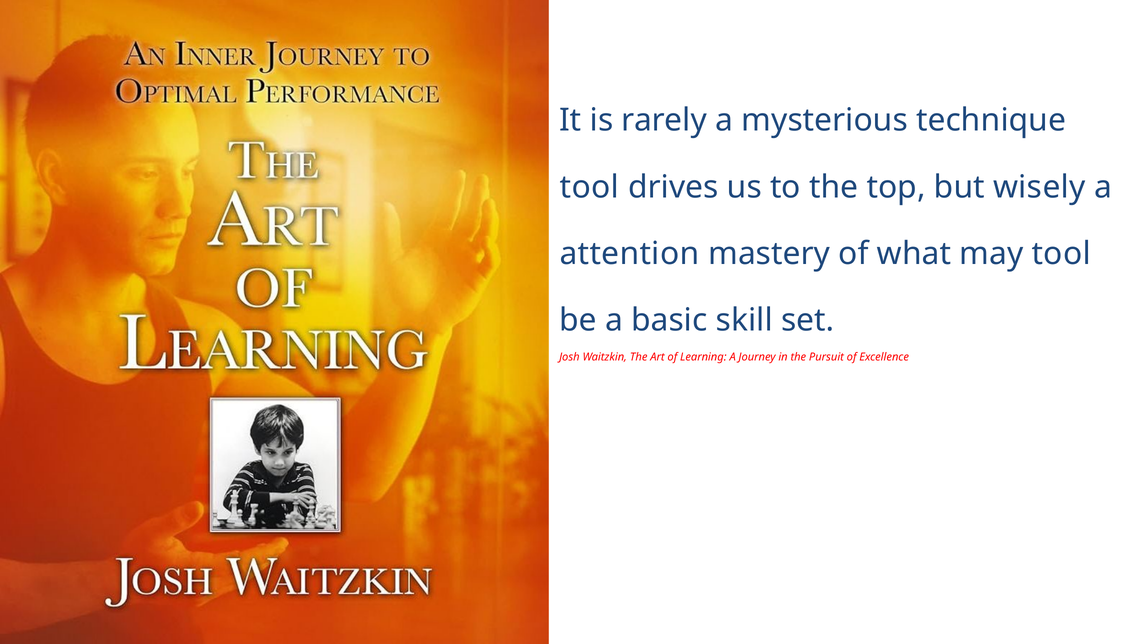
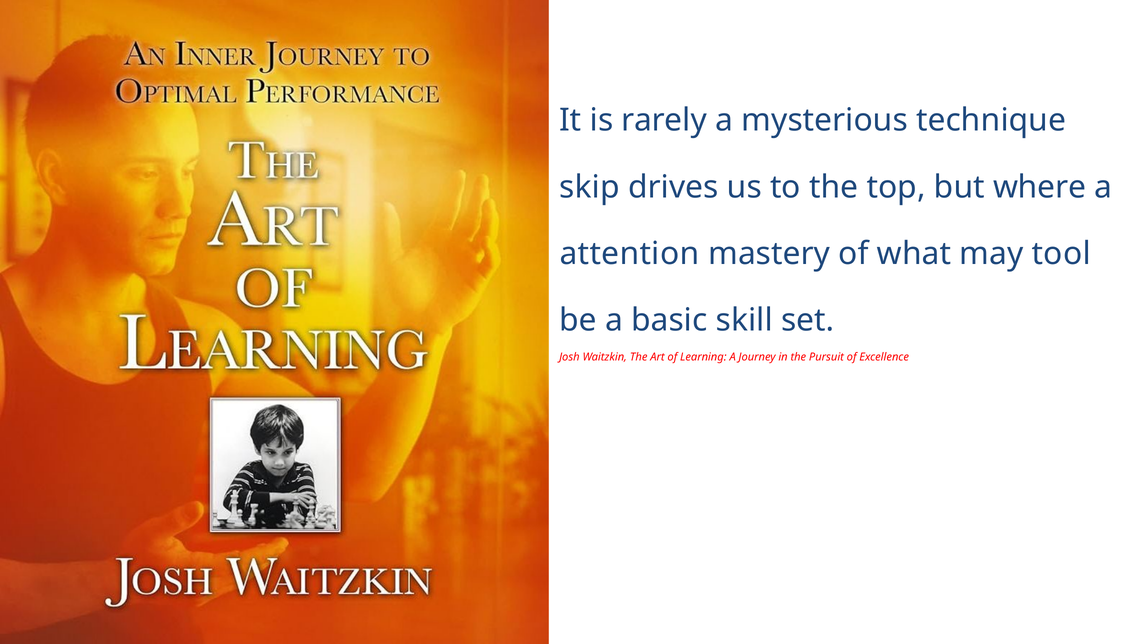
tool: tool -> skip (589, 187)
wisely: wisely -> where (1040, 187)
